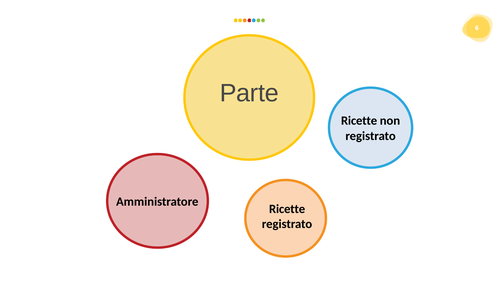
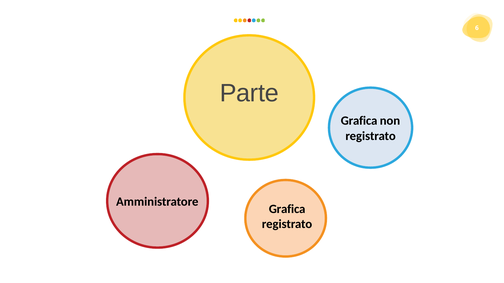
Ricette: Ricette -> Grafica (359, 121)
Ricette: Ricette -> Grafica (287, 209)
